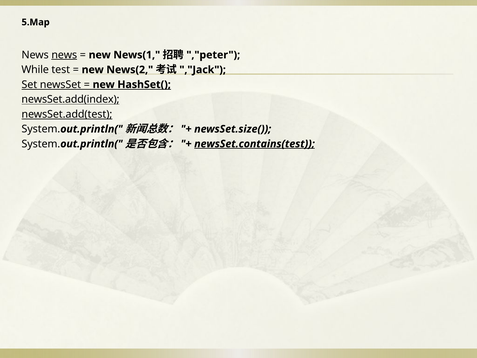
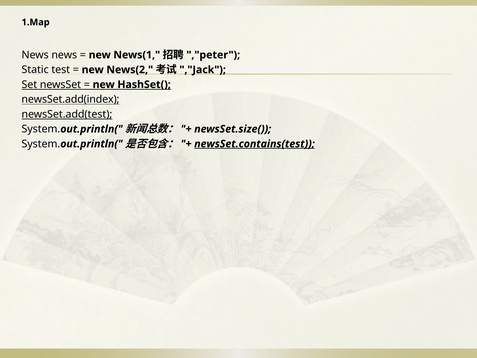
5.Map: 5.Map -> 1.Map (36, 22)
news underline: present -> none (64, 55)
While: While -> Static (35, 70)
